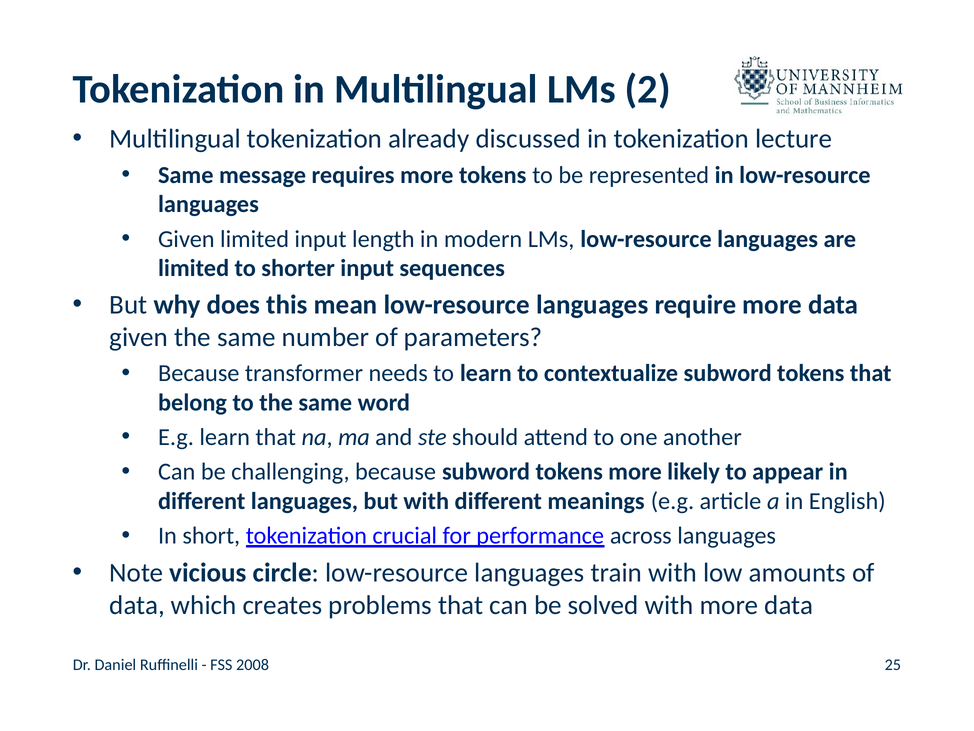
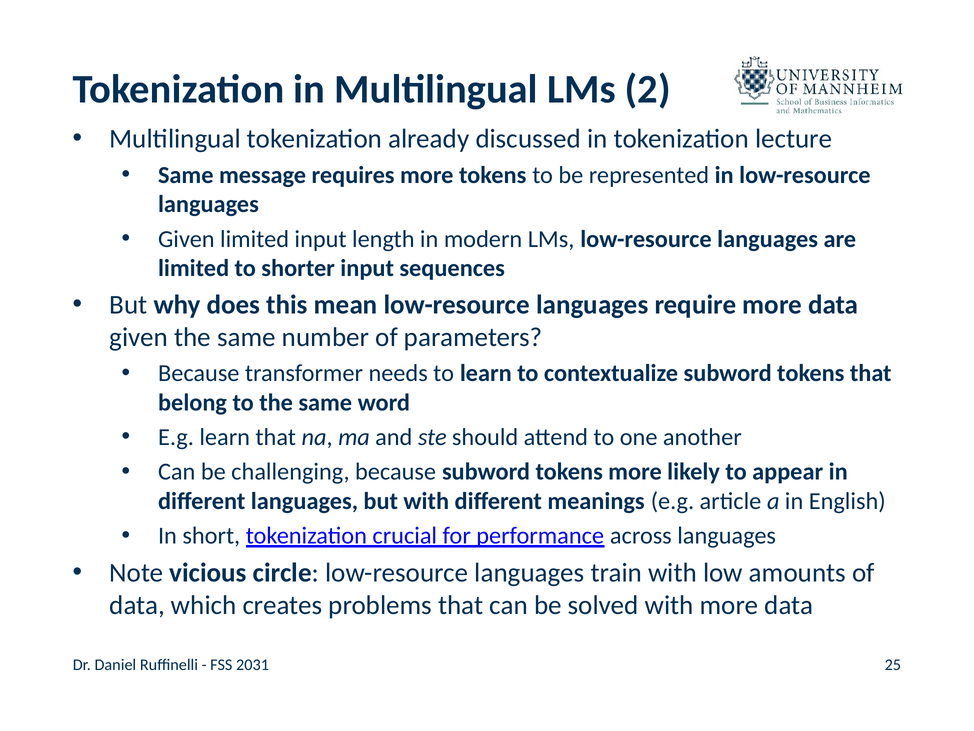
2008: 2008 -> 2031 (253, 664)
